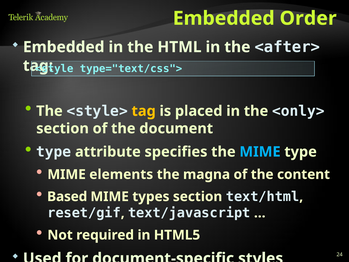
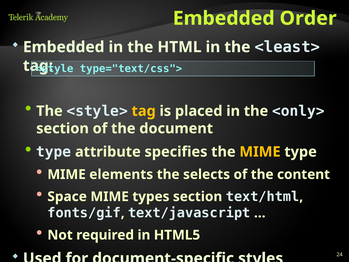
<after>: <after> -> <least> (287, 47)
MIME colour: light blue -> yellow (260, 152)
magna: magna -> selects (207, 174)
Based: Based -> Space (67, 196)
reset/gif: reset/gif -> fonts/gif (84, 213)
